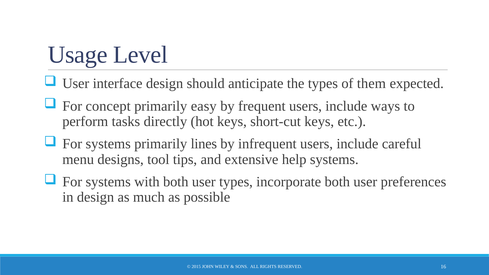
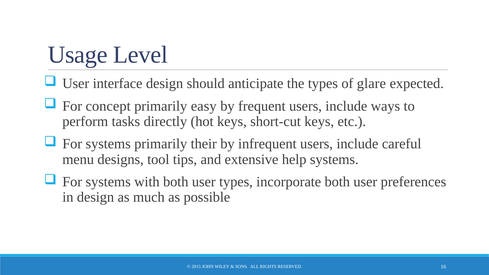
them: them -> glare (371, 83)
lines: lines -> their (204, 144)
